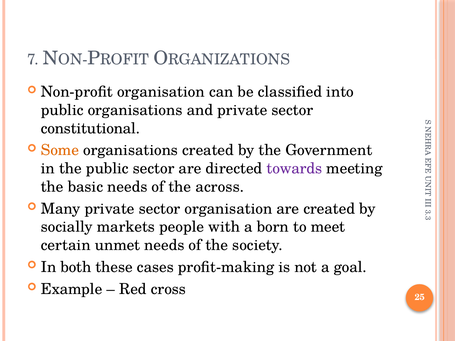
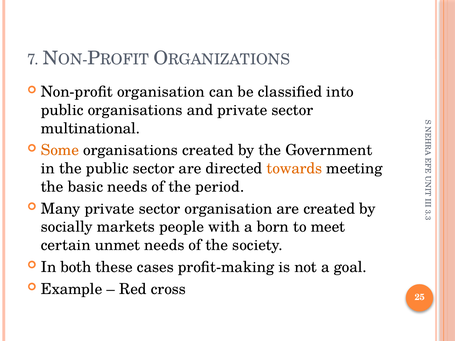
constitutional: constitutional -> multinational (90, 128)
towards colour: purple -> orange (294, 169)
across: across -> period (220, 187)
